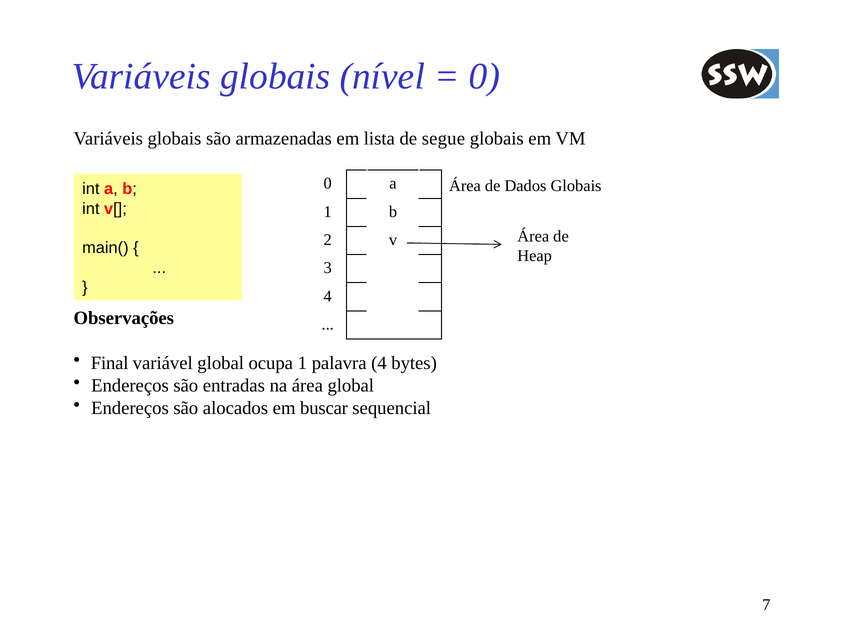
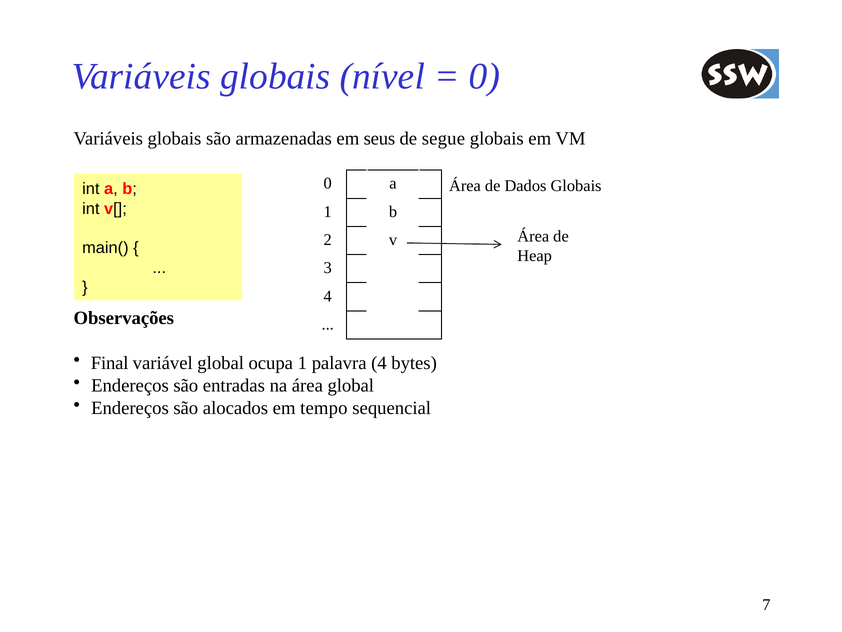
lista: lista -> seus (379, 138)
buscar: buscar -> tempo (324, 408)
